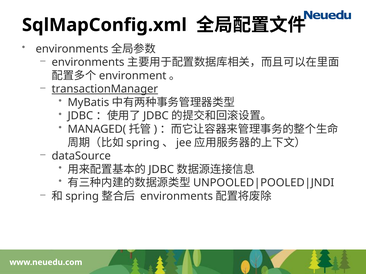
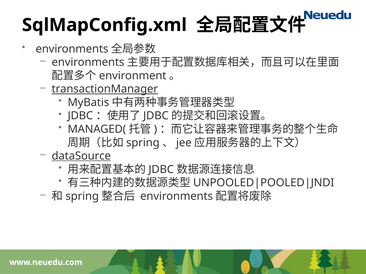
dataSource underline: none -> present (81, 156)
